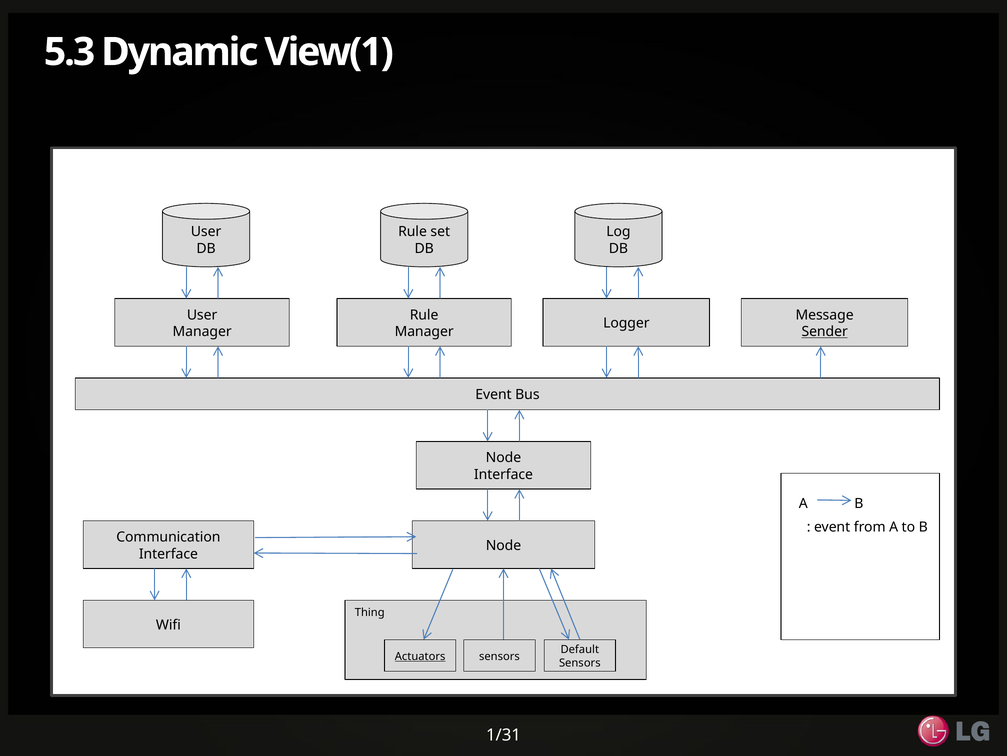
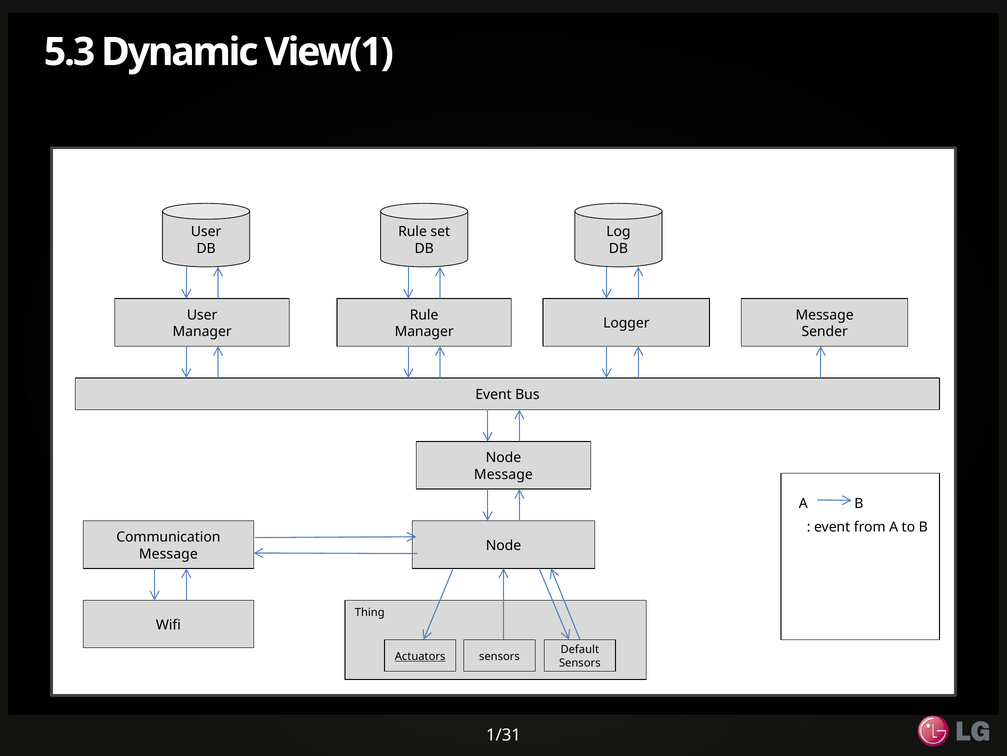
Sender underline: present -> none (825, 331)
Interface: Interface -> Message (503, 474)
Interface: Interface -> Message (168, 553)
